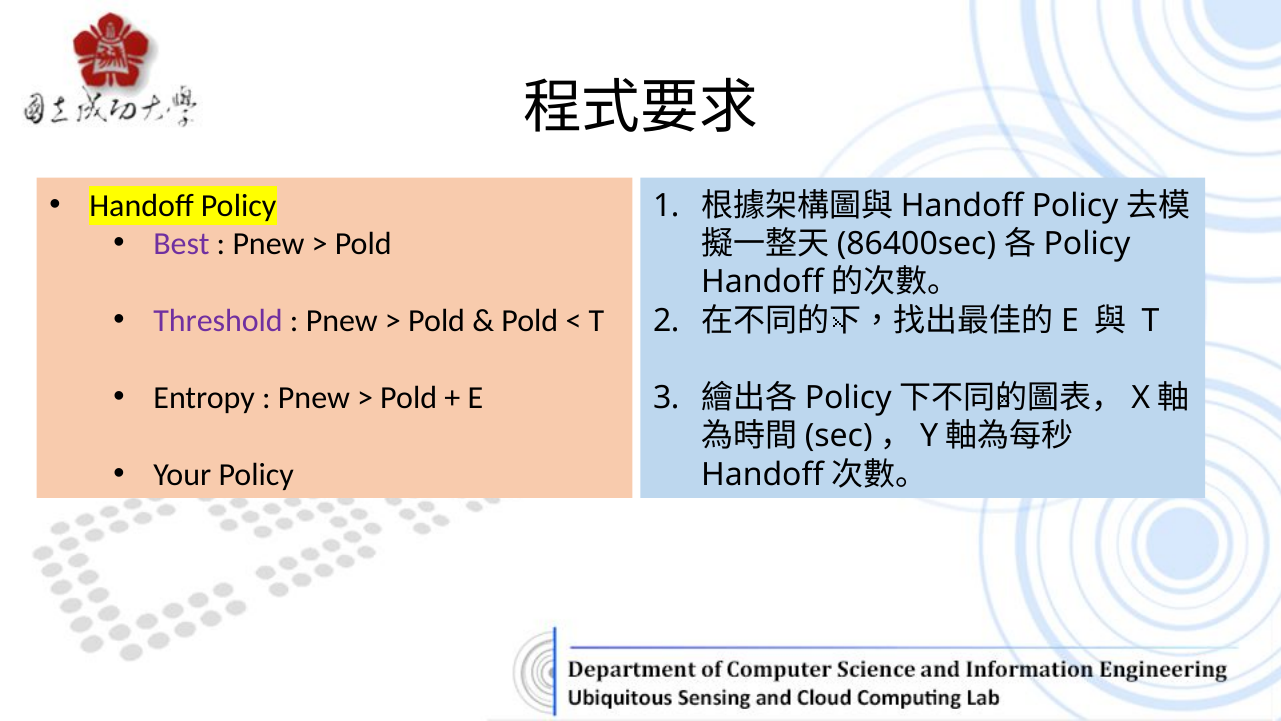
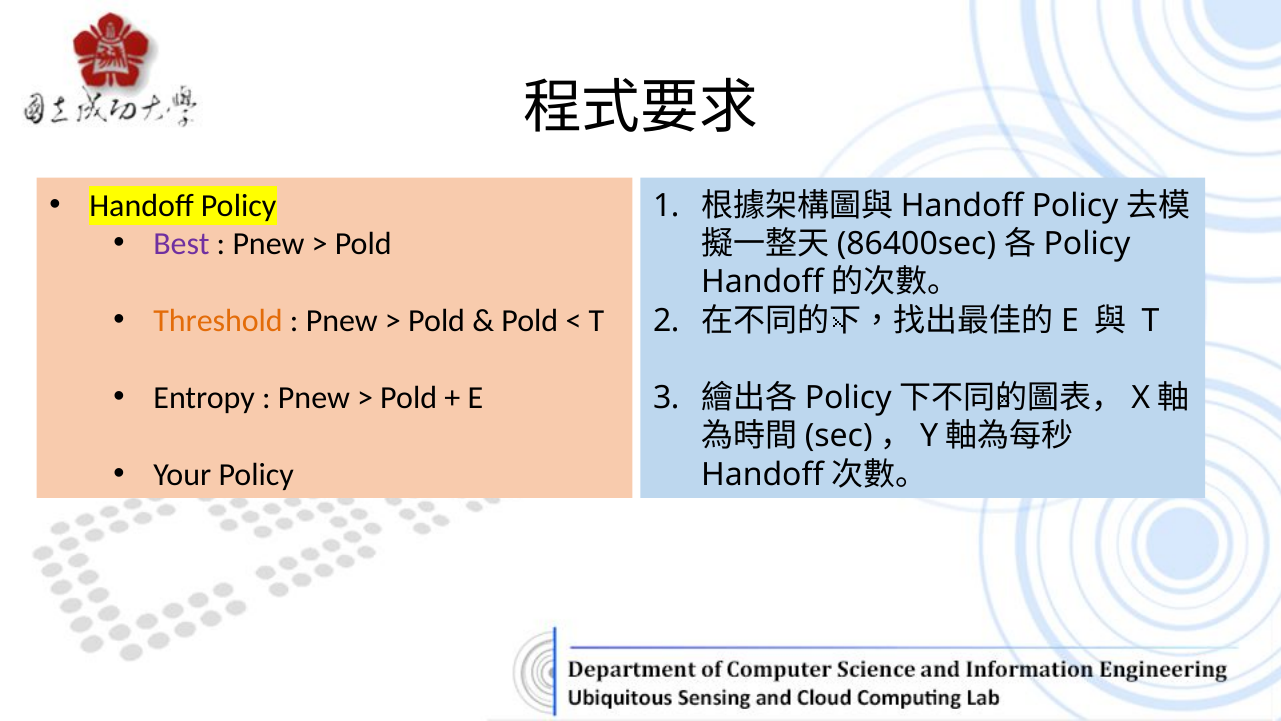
Threshold colour: purple -> orange (218, 321)
